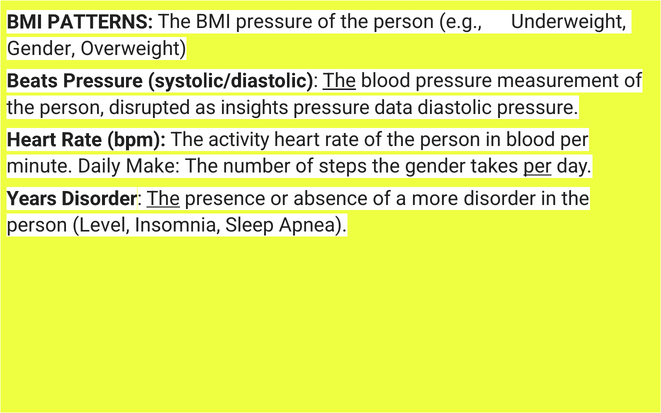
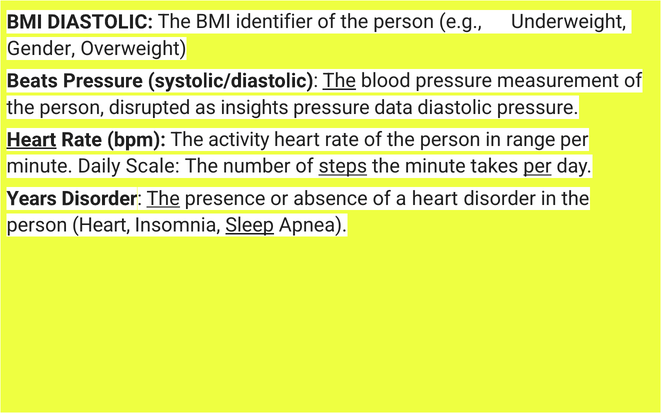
BMI PATTERNS: PATTERNS -> DIASTOLIC (100, 22)
BMI pressure: pressure -> identifier (274, 22)
Heart underline: none -> present (31, 140)
in blood: blood -> range (531, 140)
Make: Make -> Scale (153, 166)
steps underline: none -> present (343, 166)
the gender: gender -> minute (435, 166)
a more: more -> heart (435, 199)
person Level: Level -> Heart (101, 225)
Sleep underline: none -> present (250, 225)
